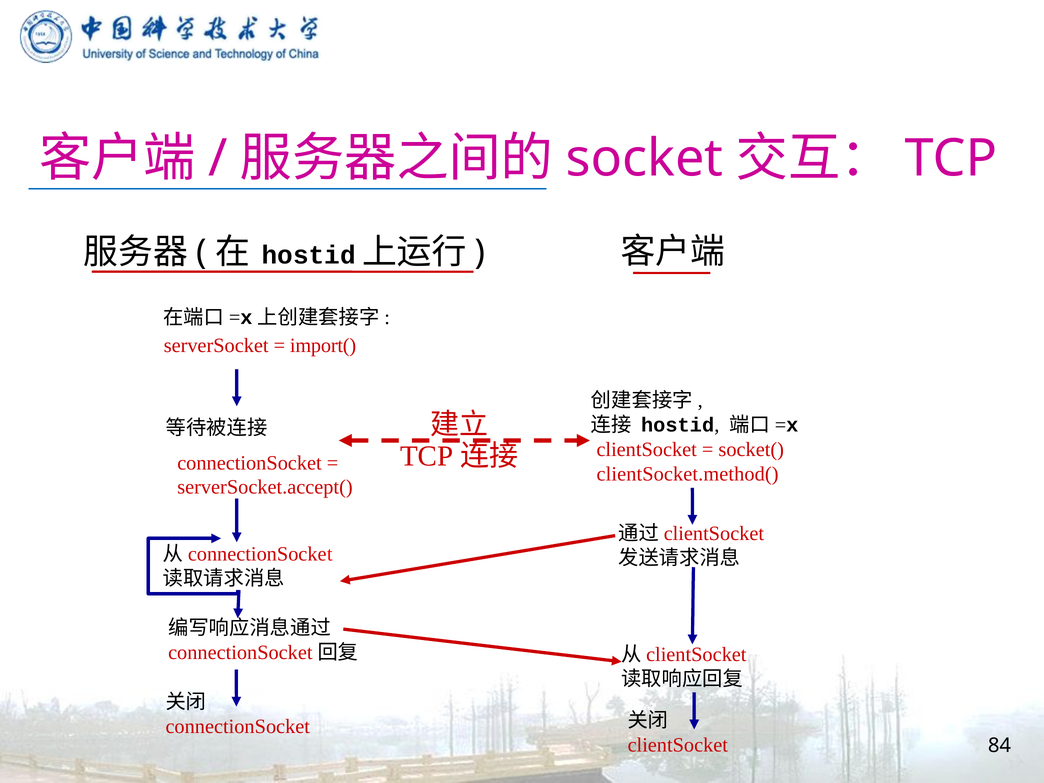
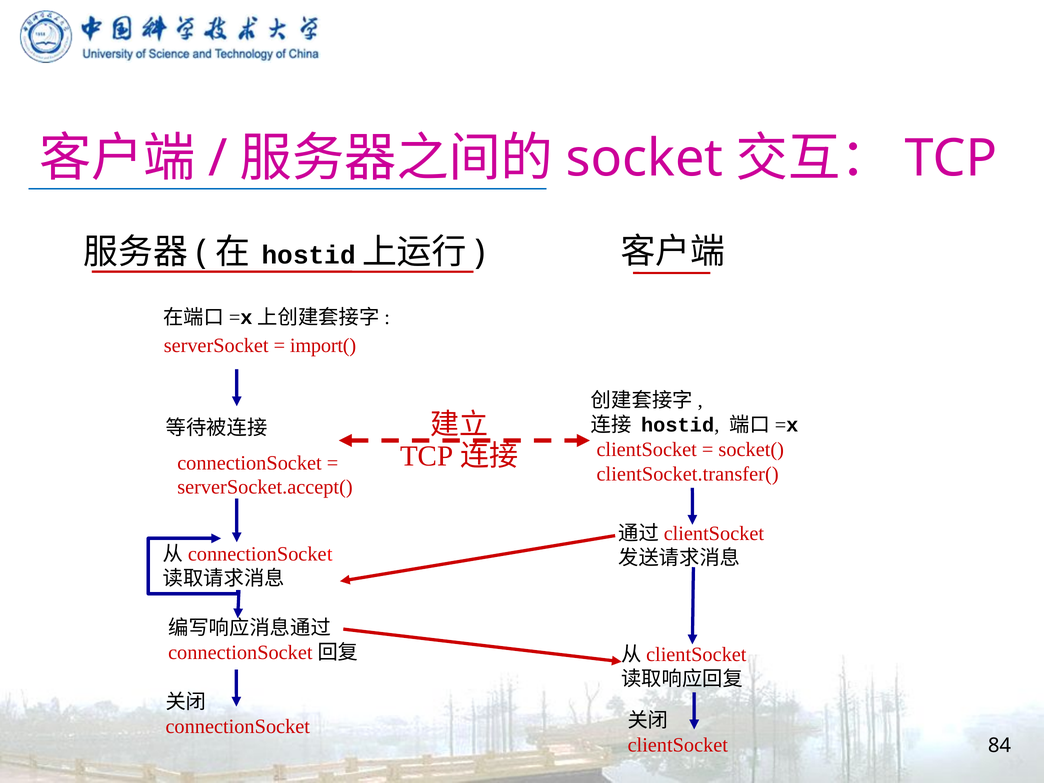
clientSocket.method(: clientSocket.method( -> clientSocket.transfer( (688, 474)
